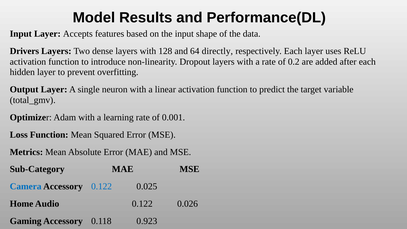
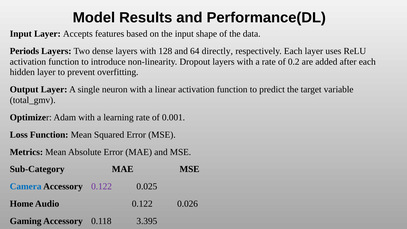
Drivers: Drivers -> Periods (24, 51)
0.122 colour: blue -> purple (102, 187)
0.923: 0.923 -> 3.395 (147, 221)
